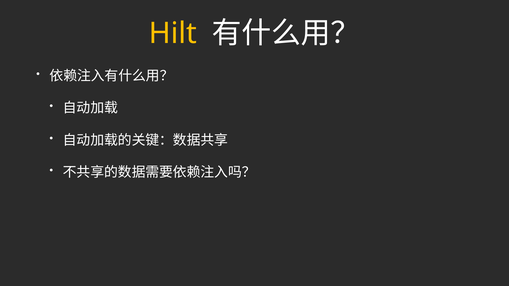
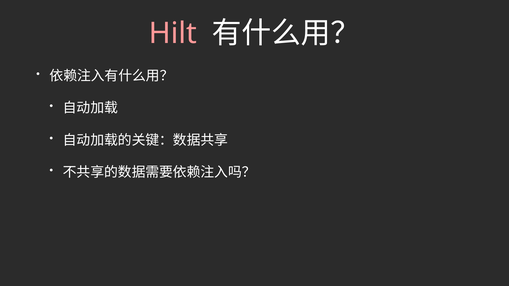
Hilt colour: yellow -> pink (173, 33)
